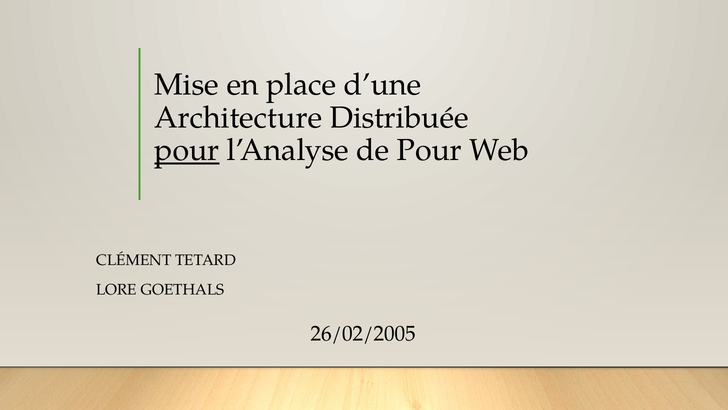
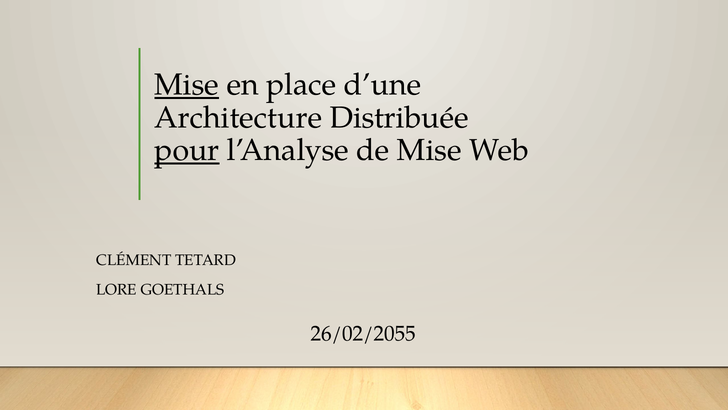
Mise underline: none -> present (187, 85)
de Pour: Pour -> Mise (429, 150)
26/02/2005: 26/02/2005 -> 26/02/2055 (363, 333)
